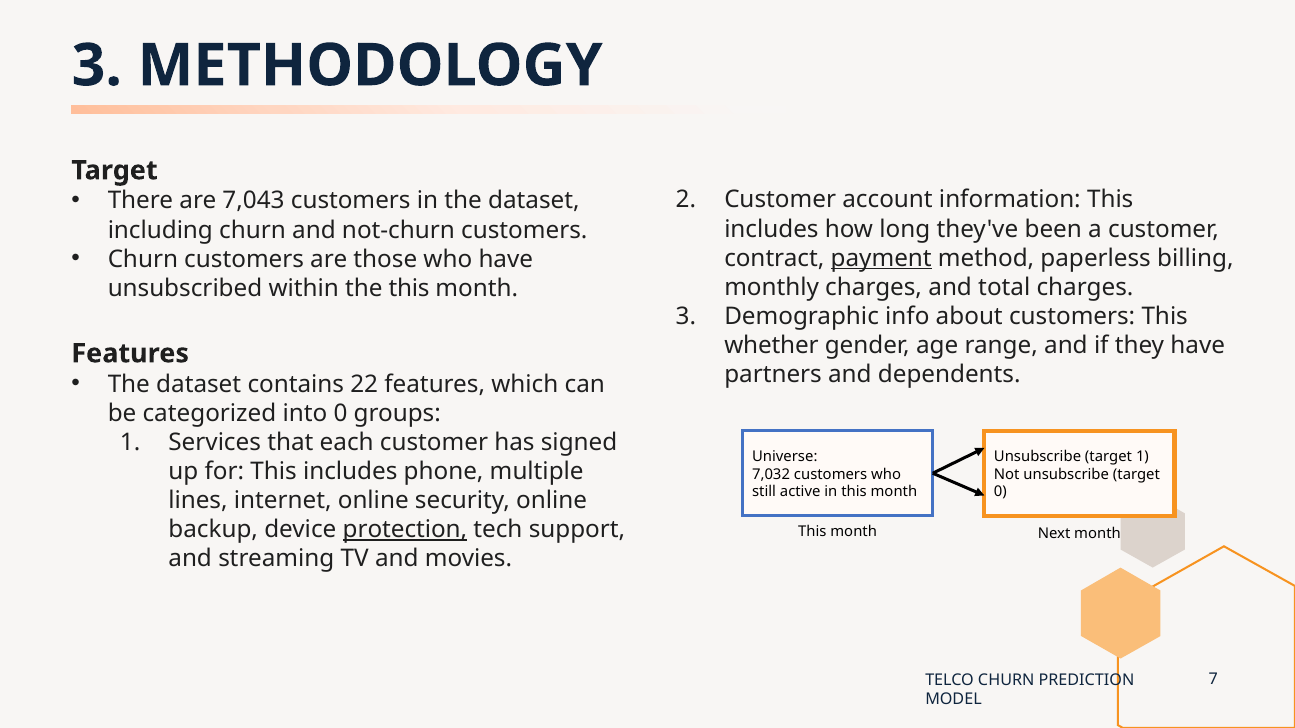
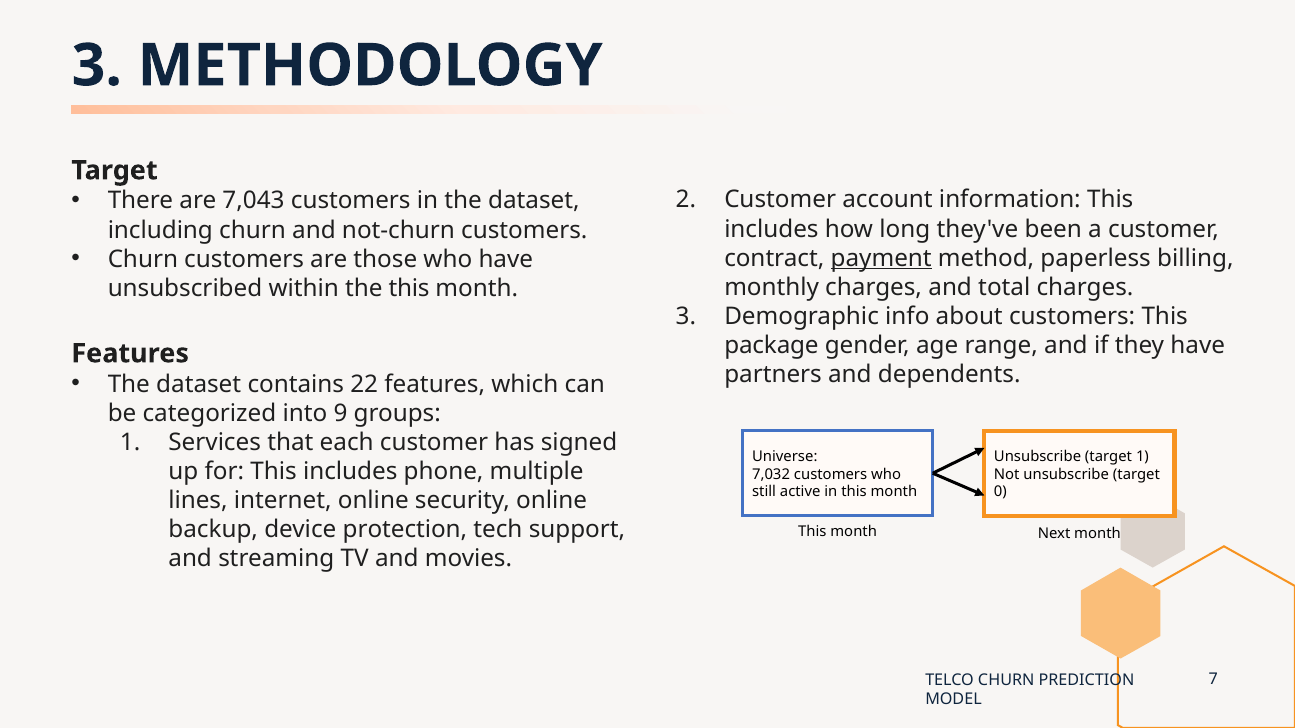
whether: whether -> package (771, 346)
into 0: 0 -> 9 (341, 413)
protection underline: present -> none (405, 530)
